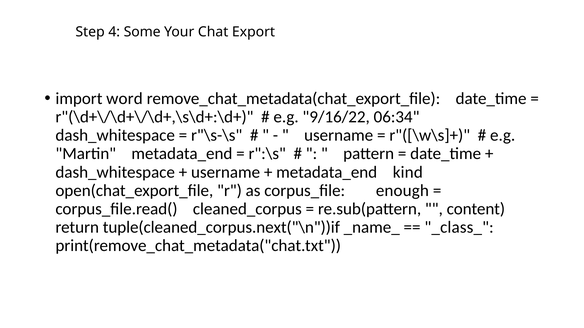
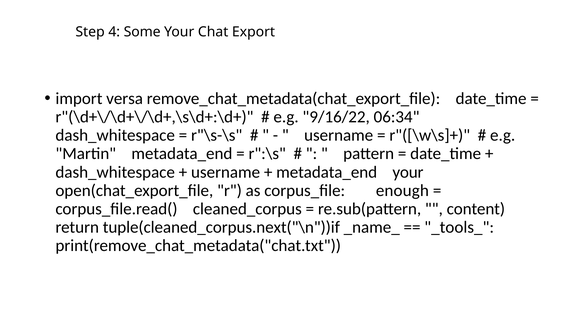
word: word -> versa (125, 99)
metadata_end kind: kind -> your (408, 172)
_class_: _class_ -> _tools_ (459, 228)
